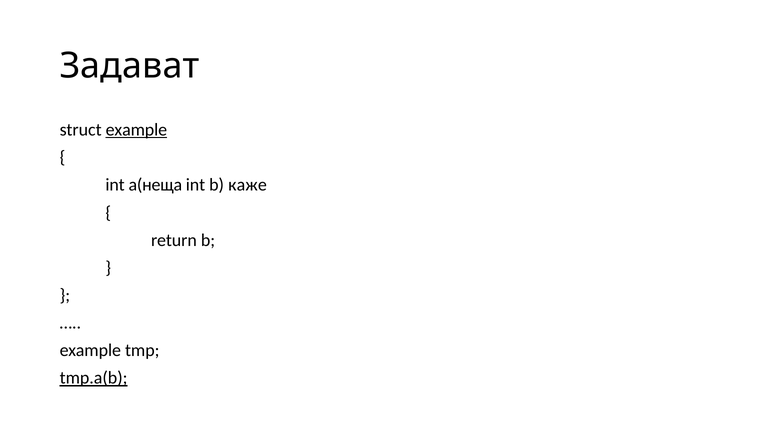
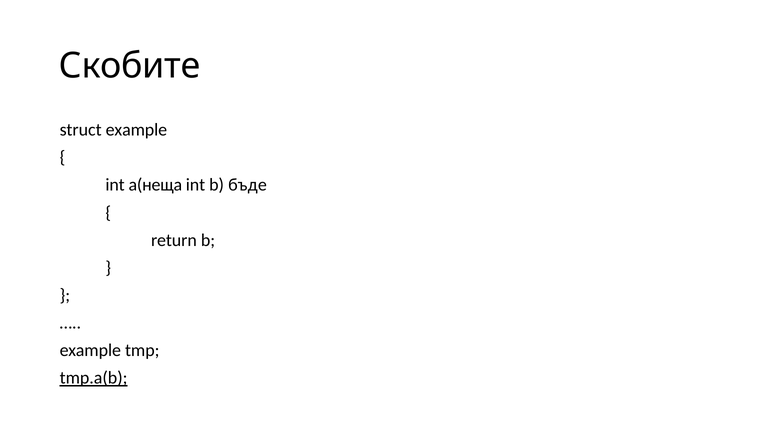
Задават: Задават -> Скобите (130, 66)
example underline: present -> none (136, 130)
каже: каже -> бъде (248, 185)
